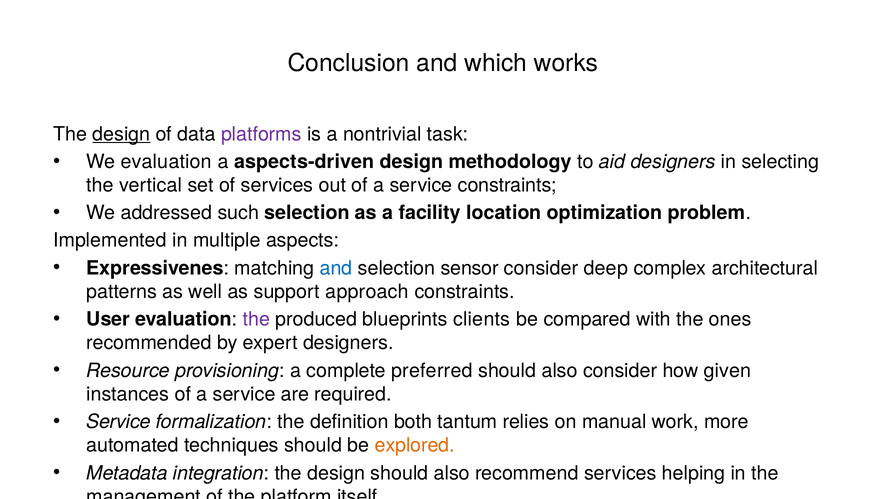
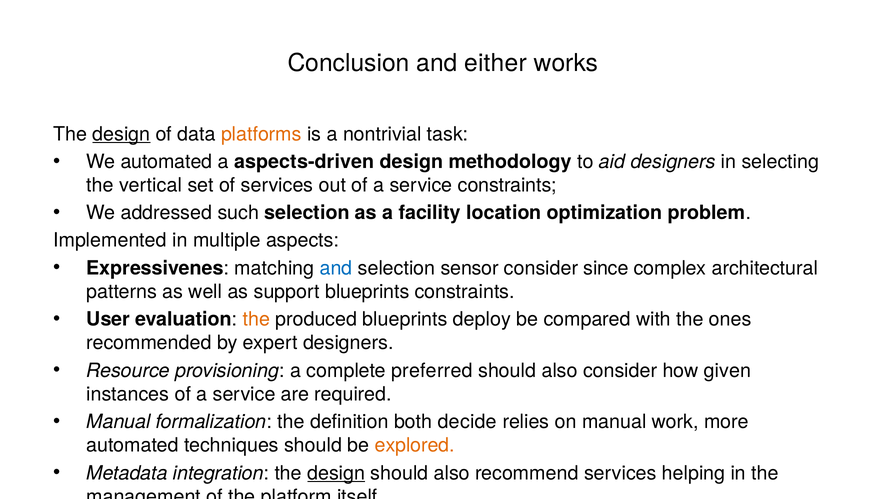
which: which -> either (496, 63)
platforms colour: purple -> orange (261, 134)
We evaluation: evaluation -> automated (166, 161)
deep: deep -> since (606, 268)
support approach: approach -> blueprints (367, 291)
the colour: purple -> orange (256, 319)
clients: clients -> deploy (482, 319)
Service: Service -> Manual (118, 421)
tantum: tantum -> decide (467, 421)
design underline: none -> present (336, 472)
